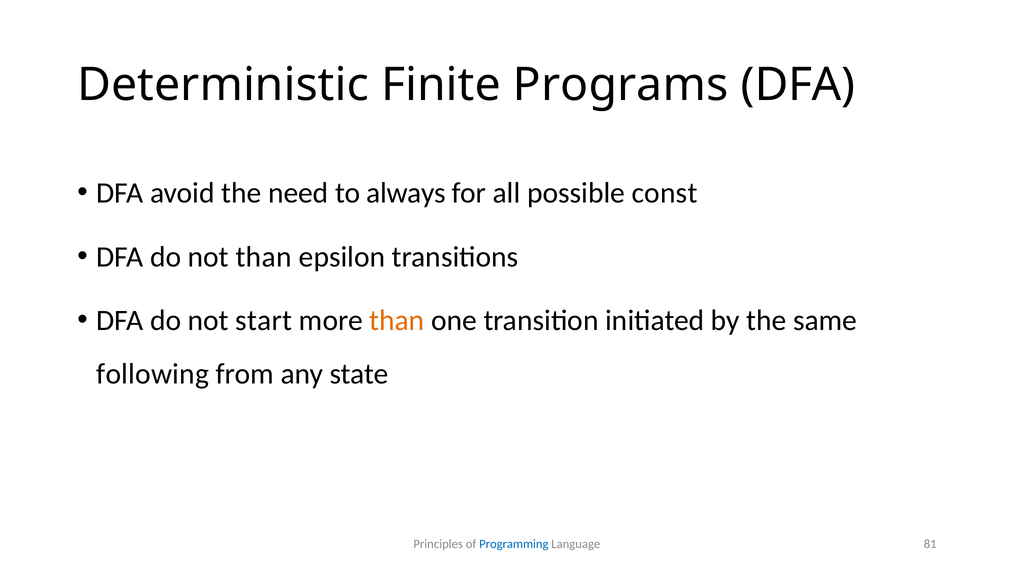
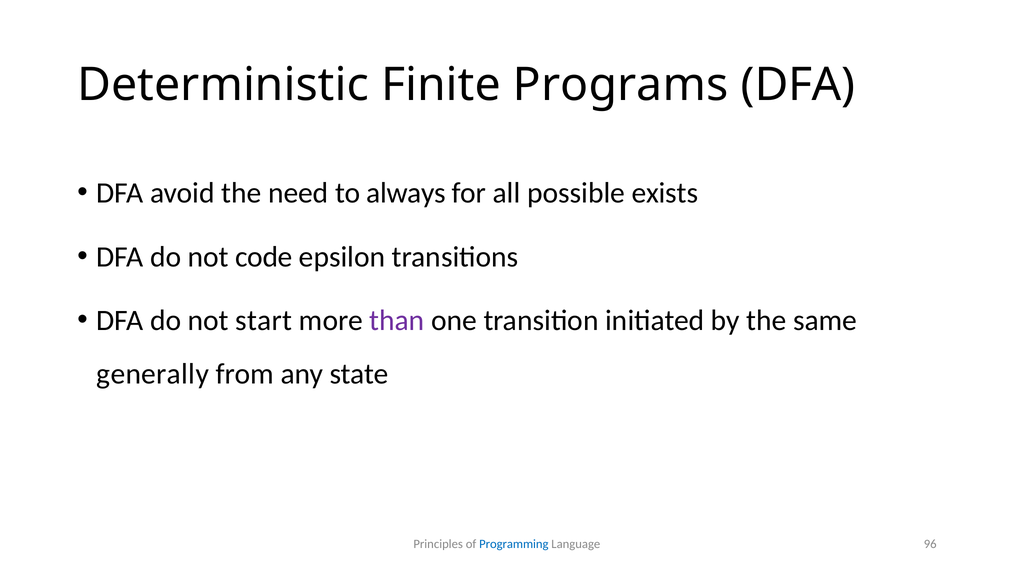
const: const -> exists (665, 193)
not than: than -> code (264, 257)
than colour: orange -> purple (397, 321)
following: following -> generally (153, 374)
81: 81 -> 96 (930, 545)
